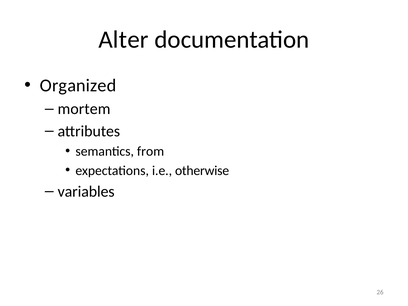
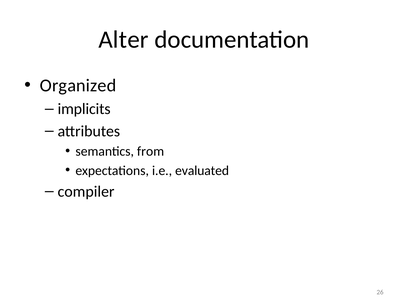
mortem: mortem -> implicits (84, 109)
otherwise: otherwise -> evaluated (202, 171)
variables: variables -> compiler (86, 192)
